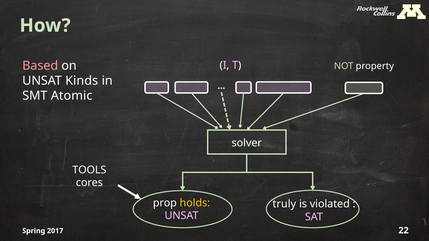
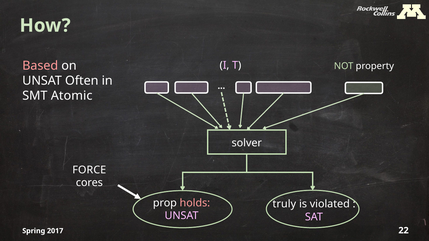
Kinds: Kinds -> Often (82, 81)
TOOLS: TOOLS -> FORCE (89, 170)
holds colour: yellow -> pink (195, 203)
